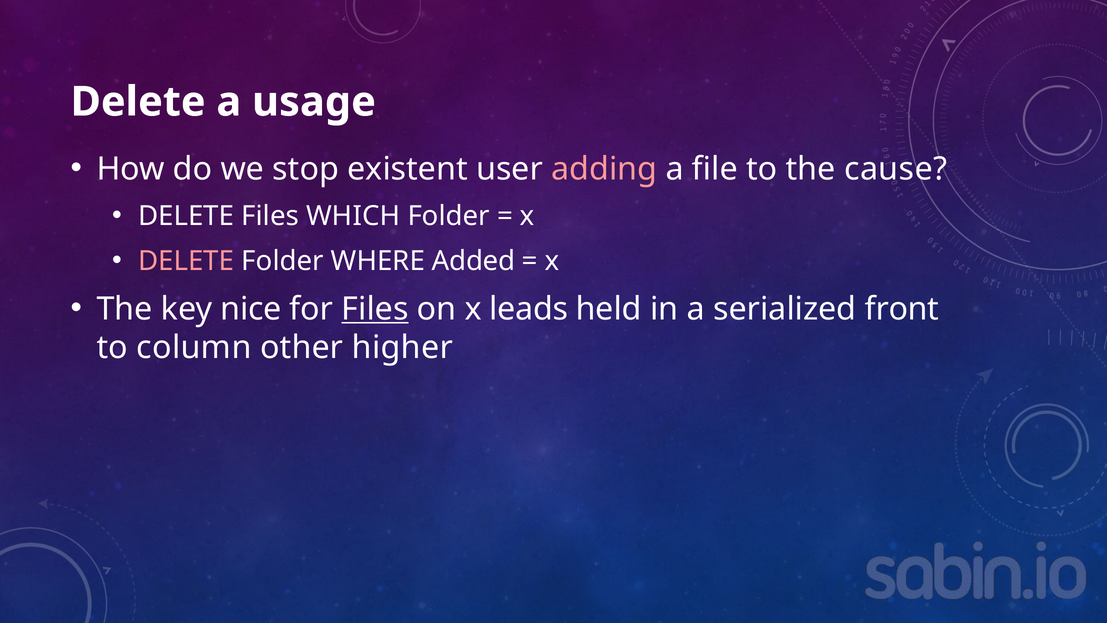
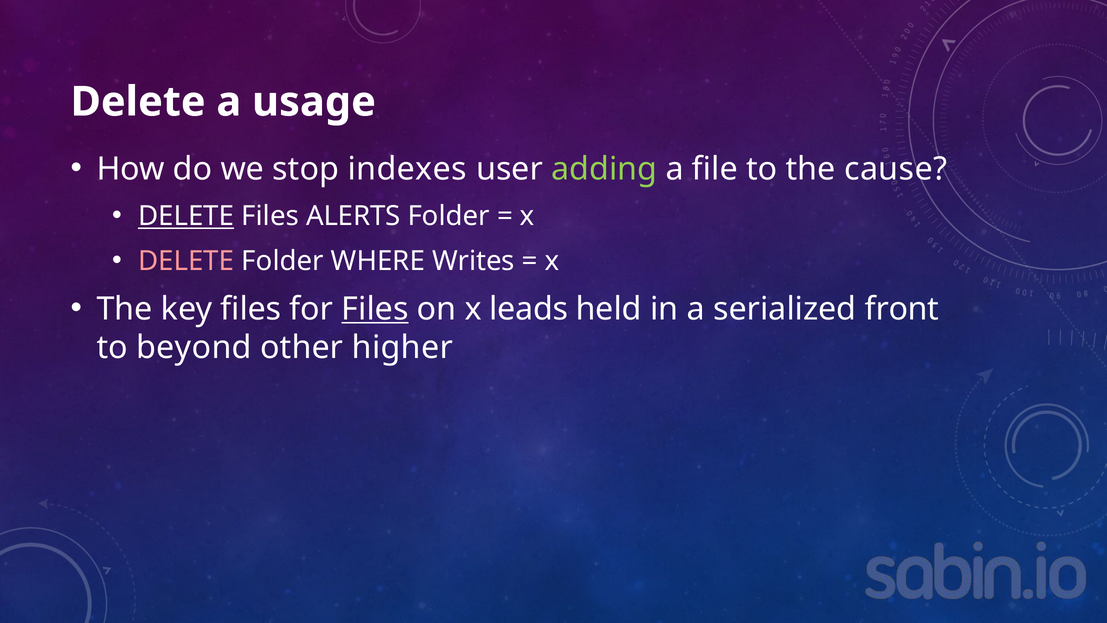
existent: existent -> indexes (407, 169)
adding colour: pink -> light green (604, 169)
DELETE underline: none -> present (186, 216)
WHICH: WHICH -> ALERTS (353, 216)
Added: Added -> Writes (474, 261)
key nice: nice -> files (251, 309)
column: column -> beyond (194, 347)
